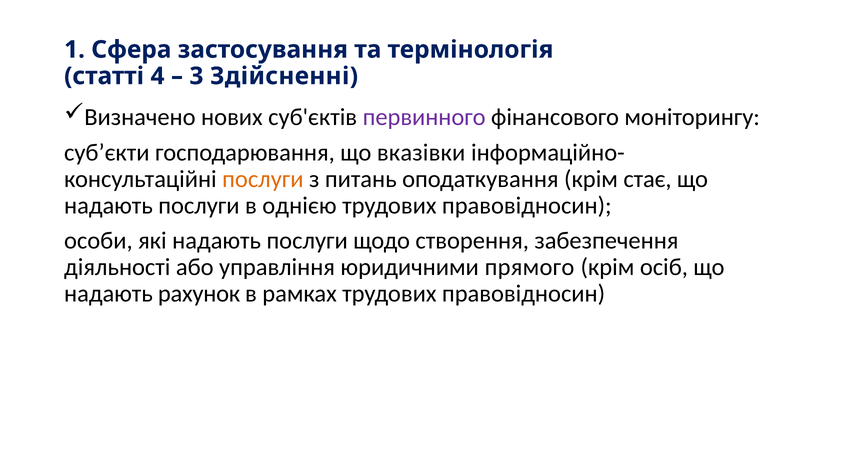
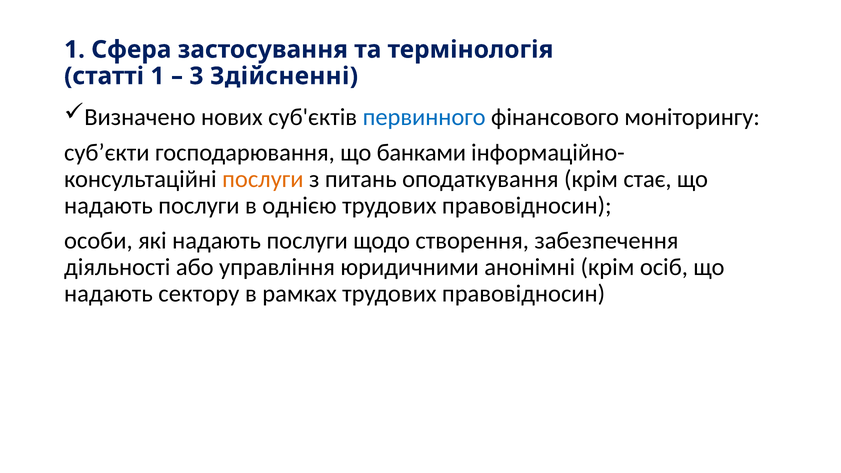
статті 4: 4 -> 1 (157, 76)
первинного colour: purple -> blue (424, 117)
вказівки: вказівки -> банками (421, 152)
прямого: прямого -> анонімні (530, 267)
рахунок: рахунок -> сектору (199, 294)
